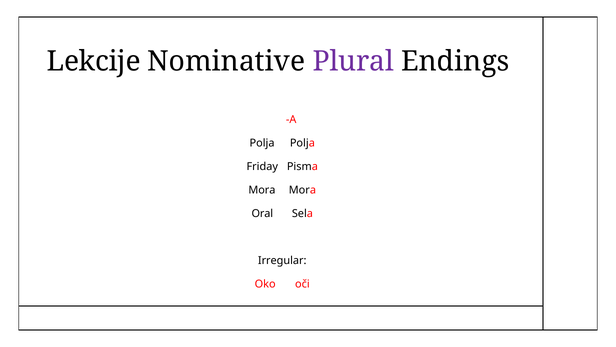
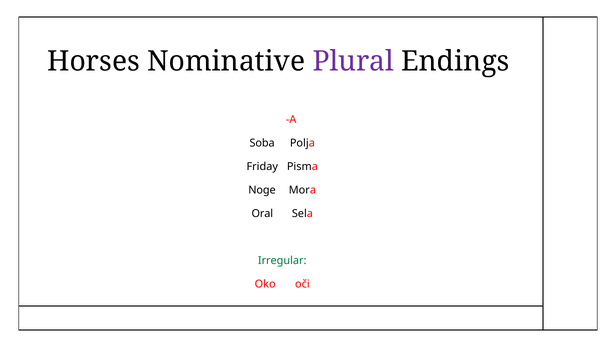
Lekcije: Lekcije -> Horses (94, 61)
Polja: Polja -> Soba (262, 143)
Mora: Mora -> Noge (262, 190)
Irregular colour: black -> green (282, 260)
